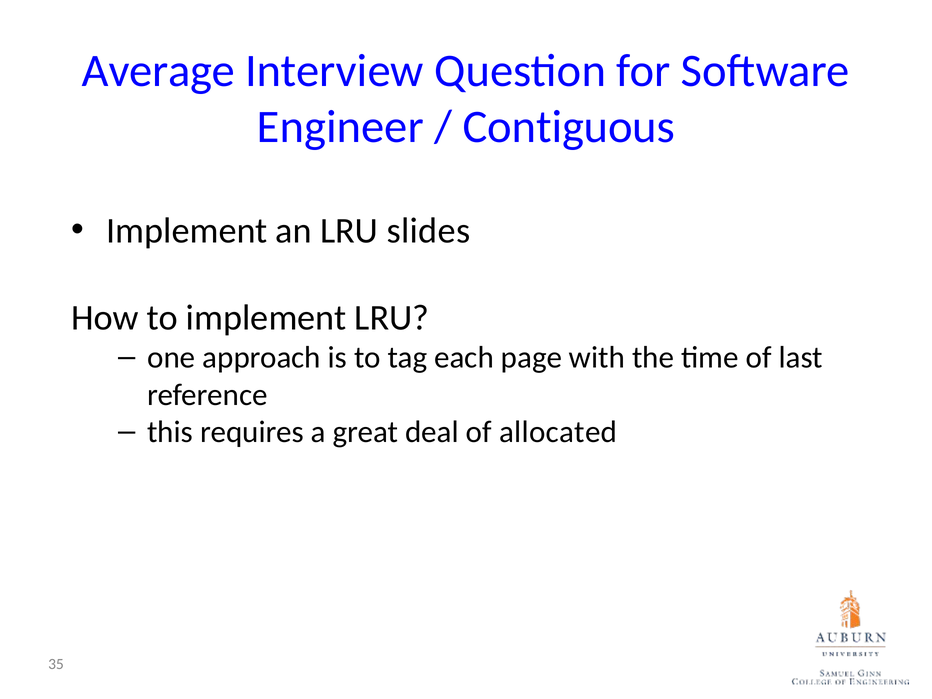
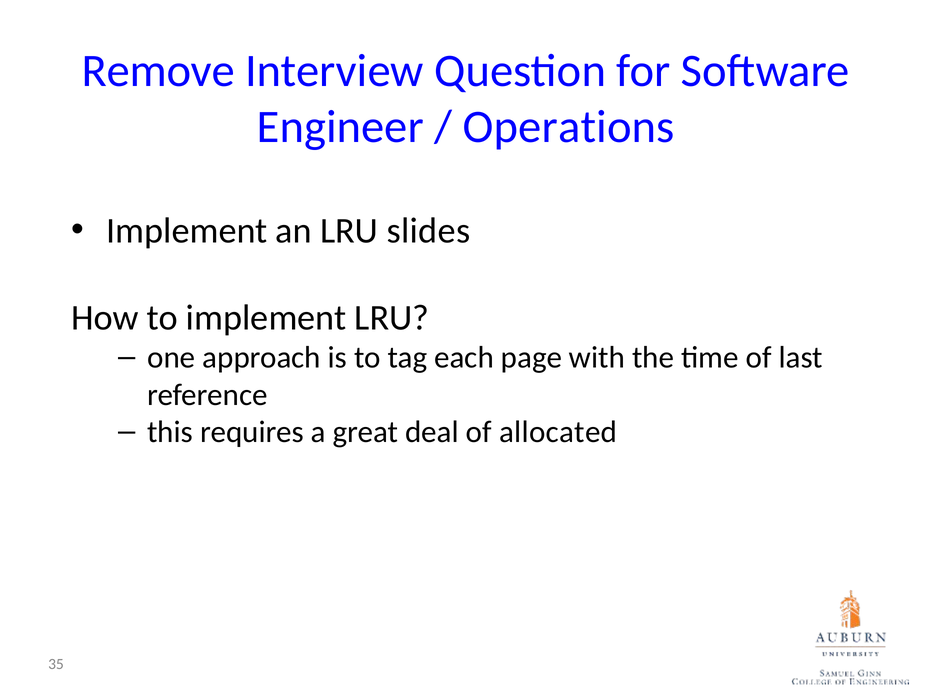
Average: Average -> Remove (158, 71)
Contiguous: Contiguous -> Operations (569, 127)
